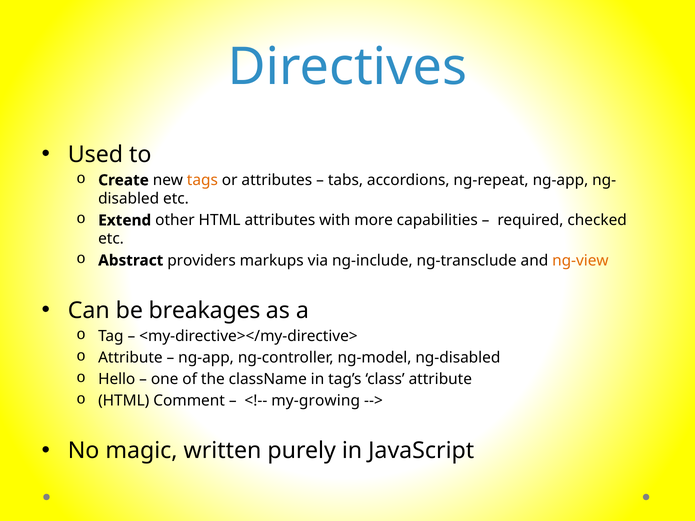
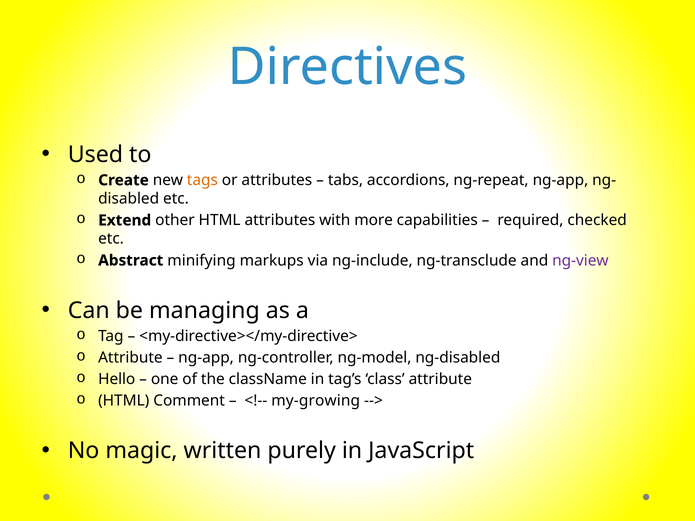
providers: providers -> minifying (202, 261)
ng-view colour: orange -> purple (580, 261)
breakages: breakages -> managing (204, 311)
